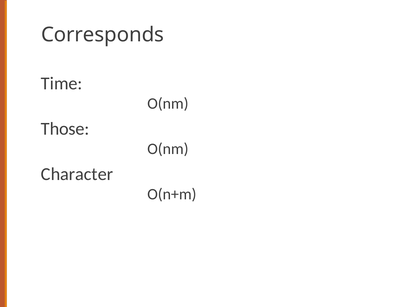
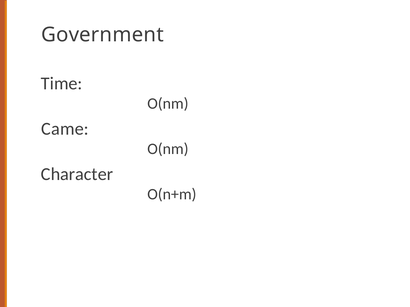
Corresponds: Corresponds -> Government (102, 35)
Those: Those -> Came (65, 129)
